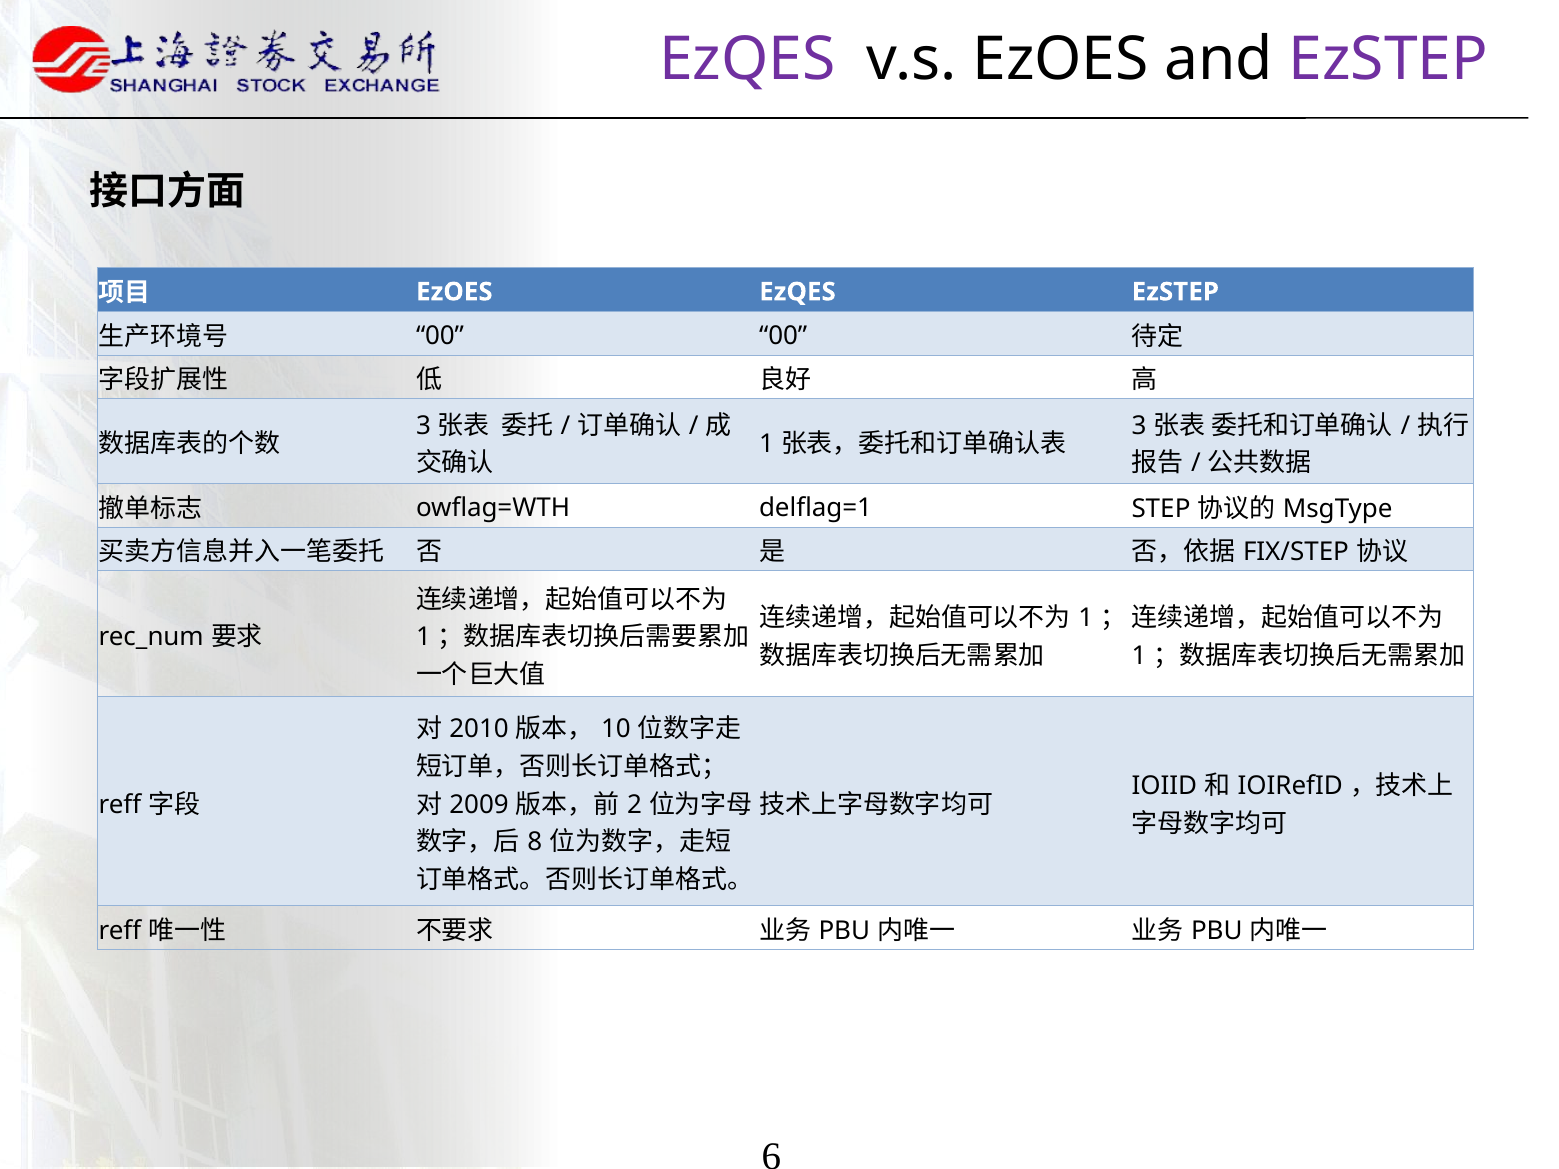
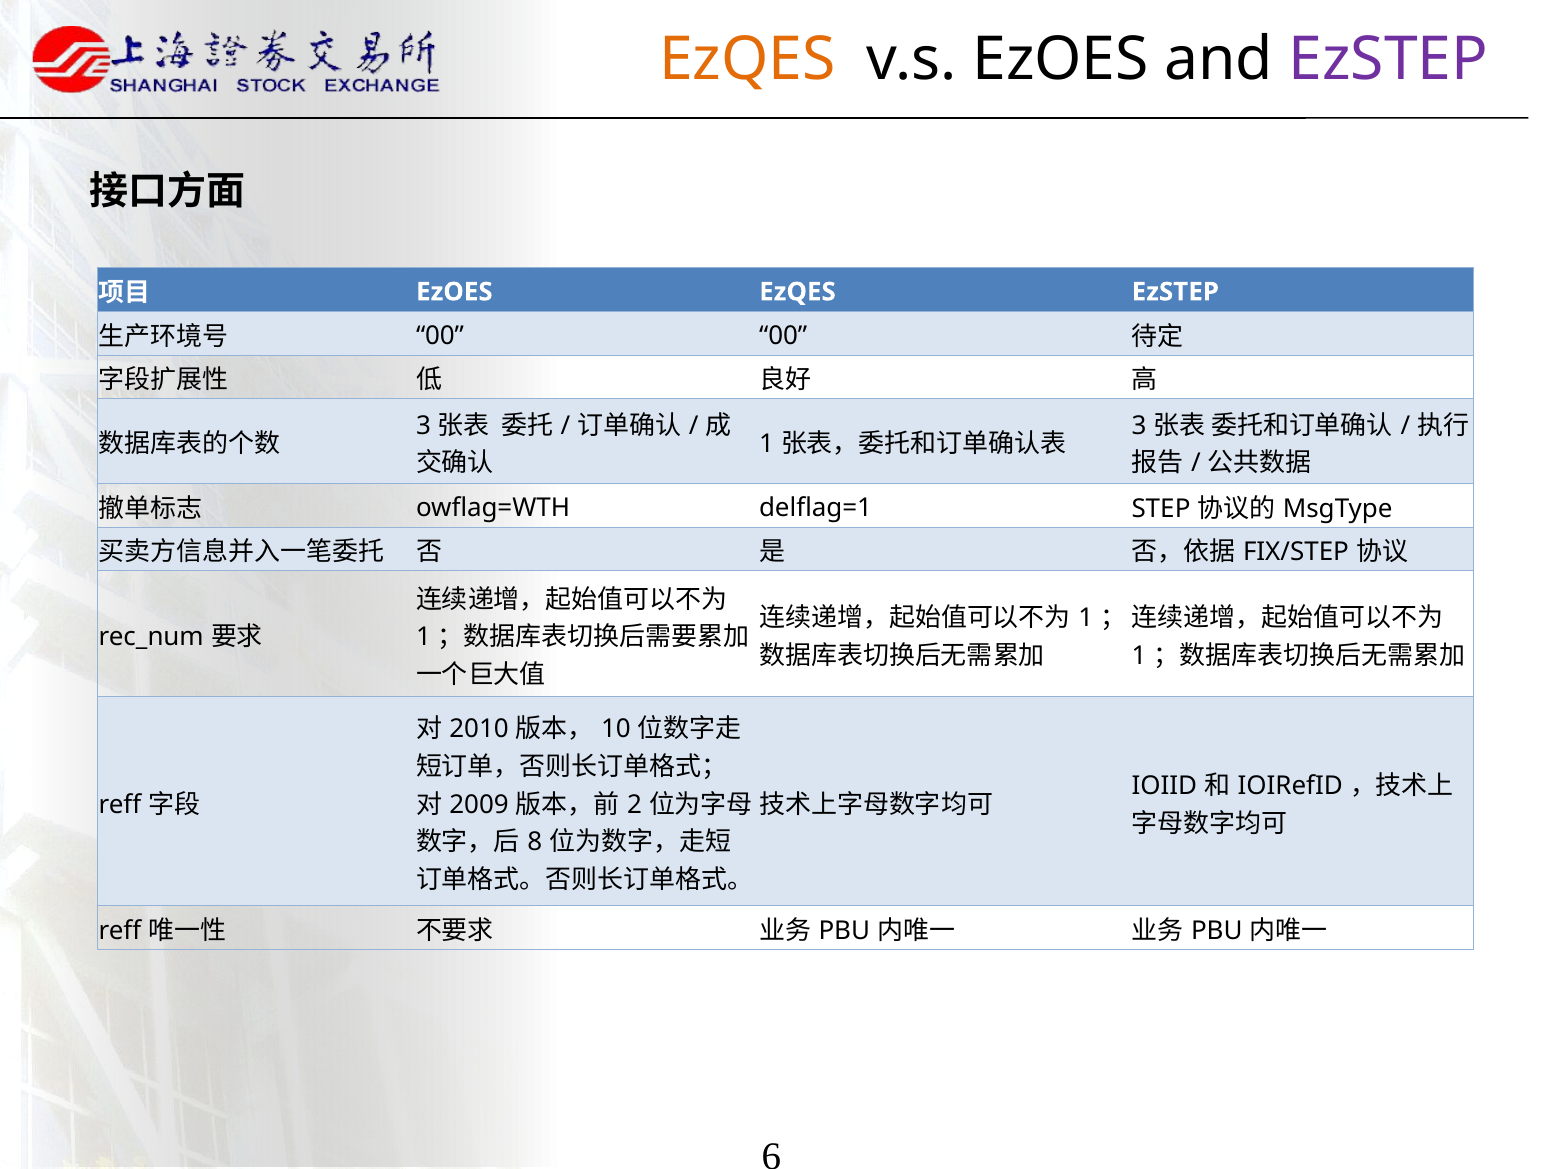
EzQES colour: purple -> orange (747, 60)
